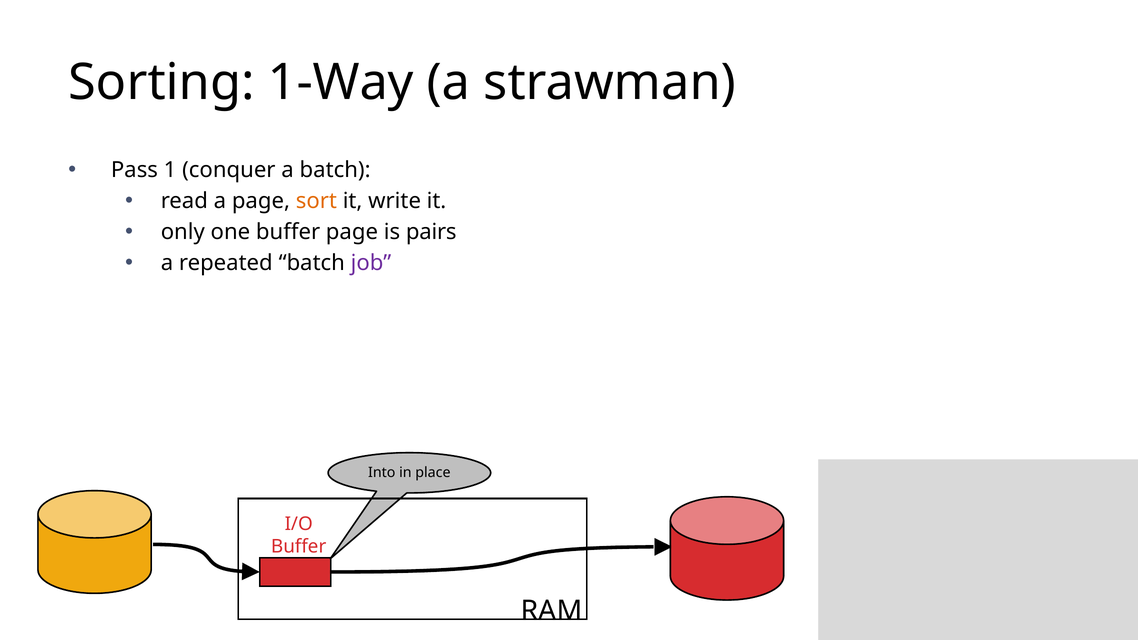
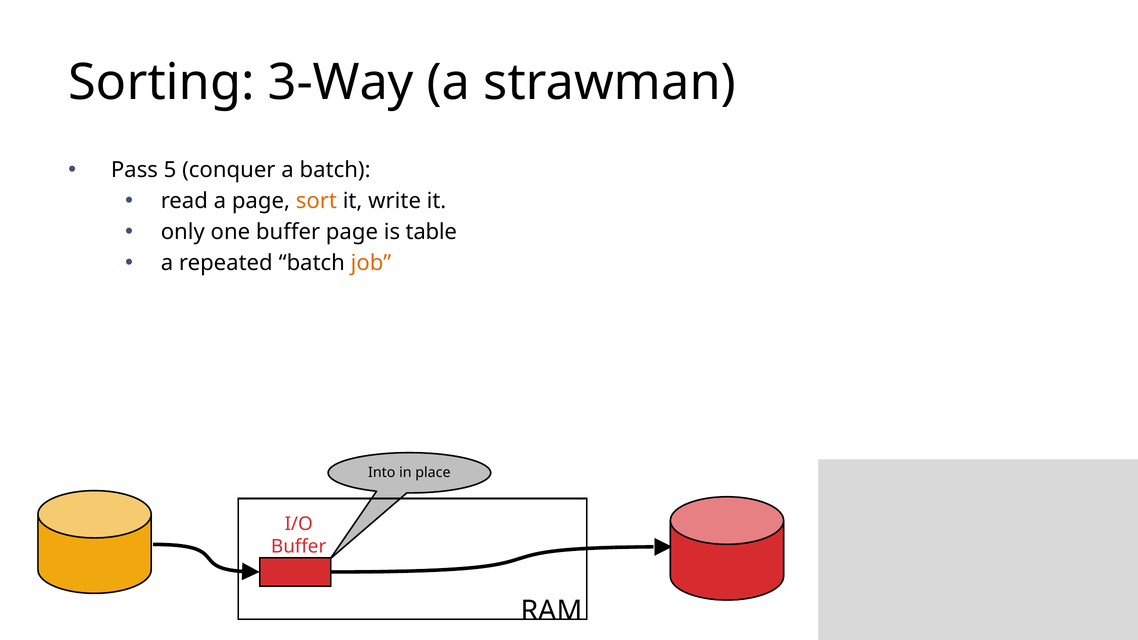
1-Way: 1-Way -> 3-Way (341, 82)
1: 1 -> 5 (170, 170)
pairs: pairs -> table (431, 232)
job colour: purple -> orange (371, 263)
